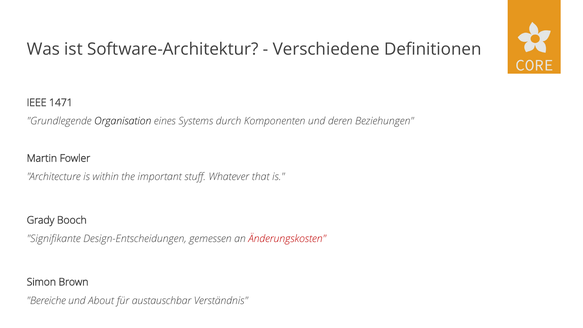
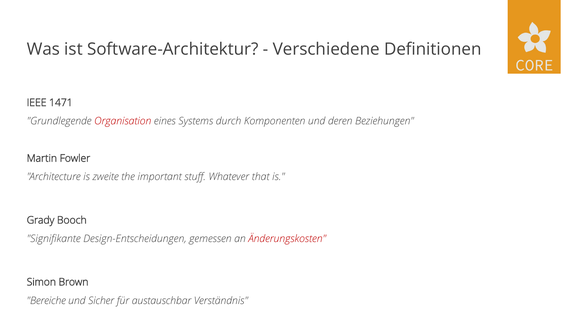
Organisation colour: black -> red (123, 121)
within: within -> zweite (106, 177)
About: About -> Sicher (101, 301)
